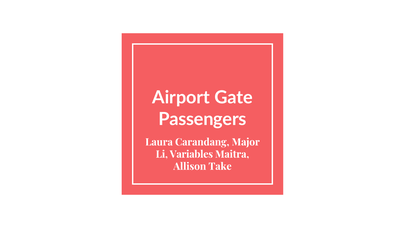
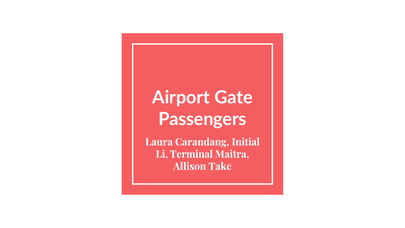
Major: Major -> Initial (246, 142)
Variables: Variables -> Terminal (191, 154)
